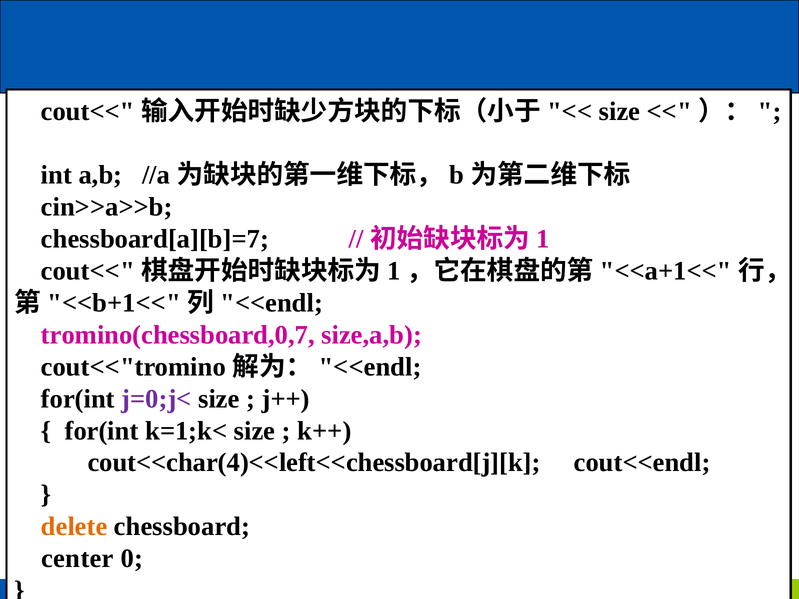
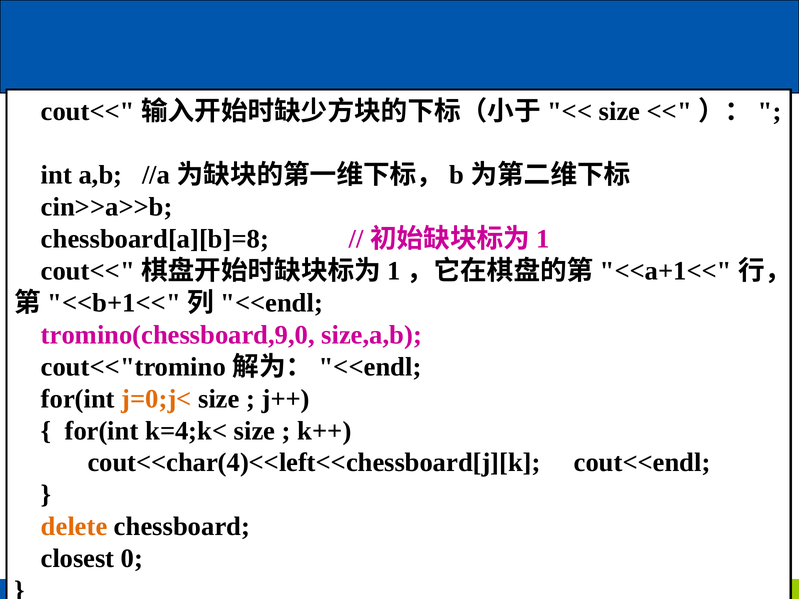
chessboard[a][b]=7: chessboard[a][b]=7 -> chessboard[a][b]=8 (155, 239)
tromino(chessboard,0,7: tromino(chessboard,0,7 -> tromino(chessboard,9,0 (178, 335)
j=0;j< colour: purple -> orange (157, 399)
k=1;k<: k=1;k< -> k=4;k< (186, 431)
center: center -> closest (78, 559)
